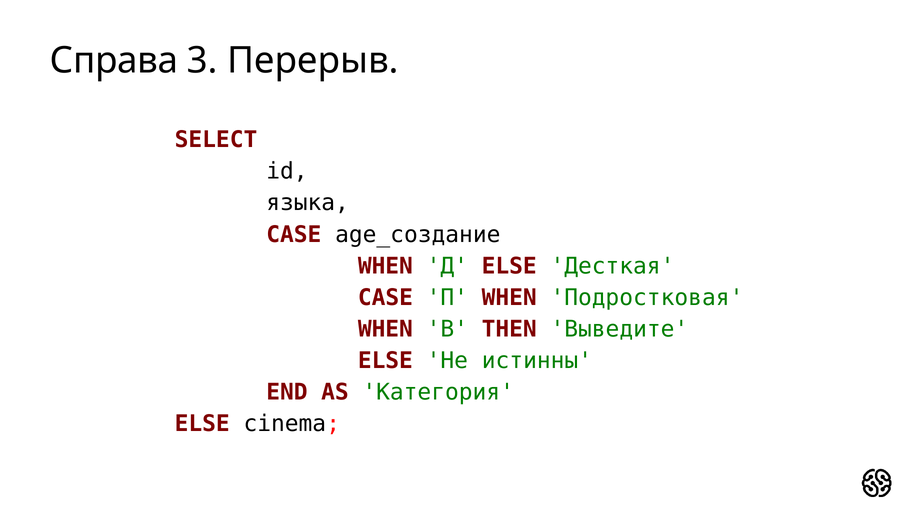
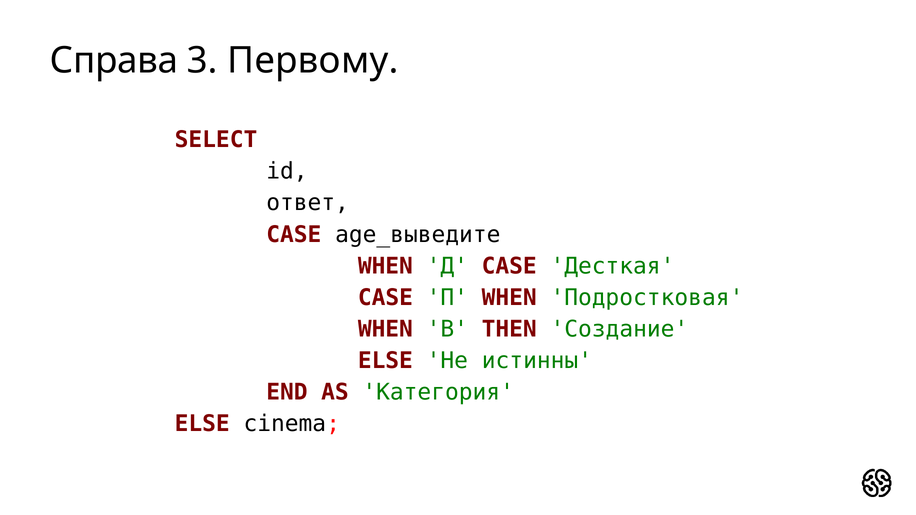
Перерыв: Перерыв -> Первому (313, 61)
языка: языка -> ответ (308, 203)
age_создание: age_создание -> age_выведите (418, 235)
Д ELSE: ELSE -> CASE (509, 266)
Выведите: Выведите -> Создание (619, 329)
